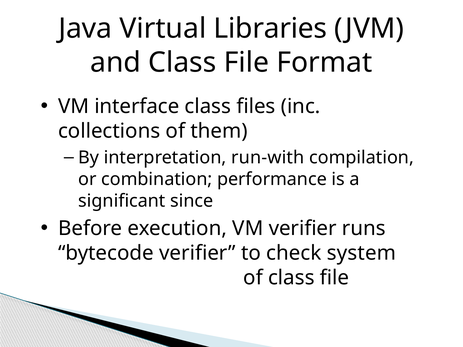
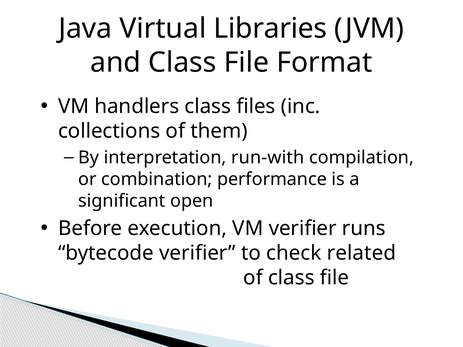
interface: interface -> handlers (137, 106)
since: since -> open (192, 201)
system: system -> related (361, 253)
